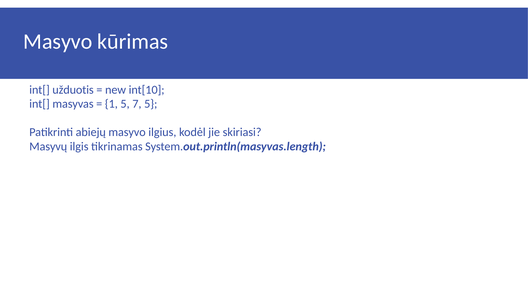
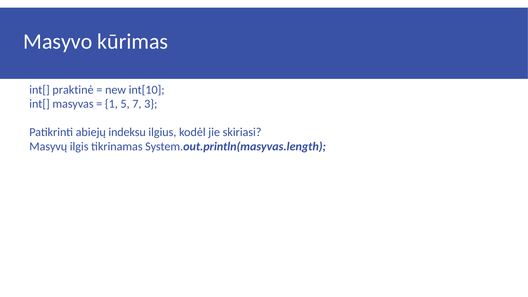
užduotis: užduotis -> praktinė (73, 90)
7 5: 5 -> 3 (151, 104)
abiejų masyvo: masyvo -> indeksu (127, 132)
